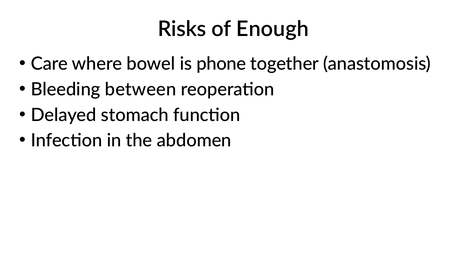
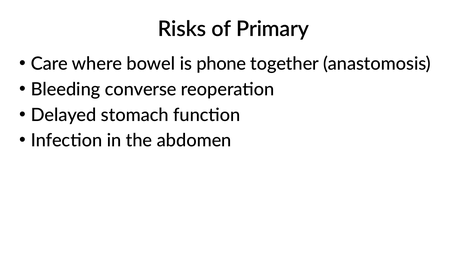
Enough: Enough -> Primary (273, 29)
between: between -> converse (141, 89)
